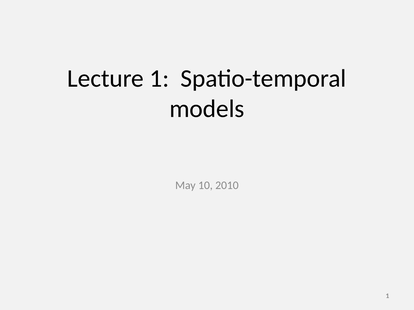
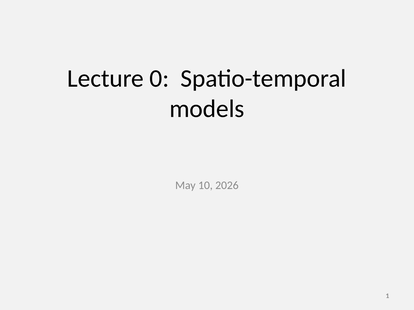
Lecture 1: 1 -> 0 (159, 79)
2010: 2010 -> 2026 (227, 186)
